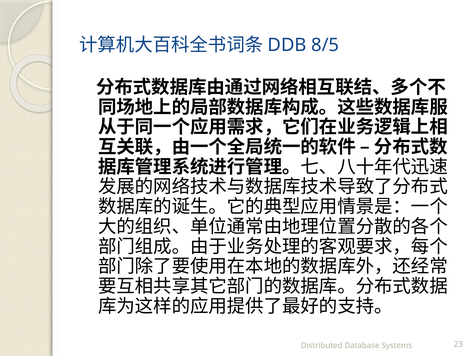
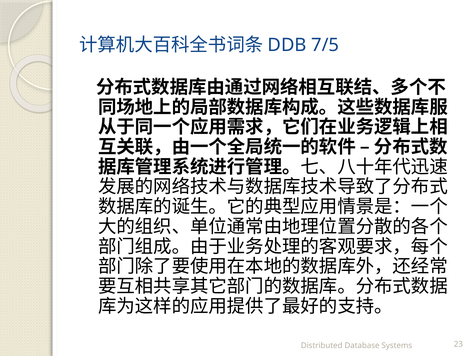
8/5: 8/5 -> 7/5 (325, 45)
